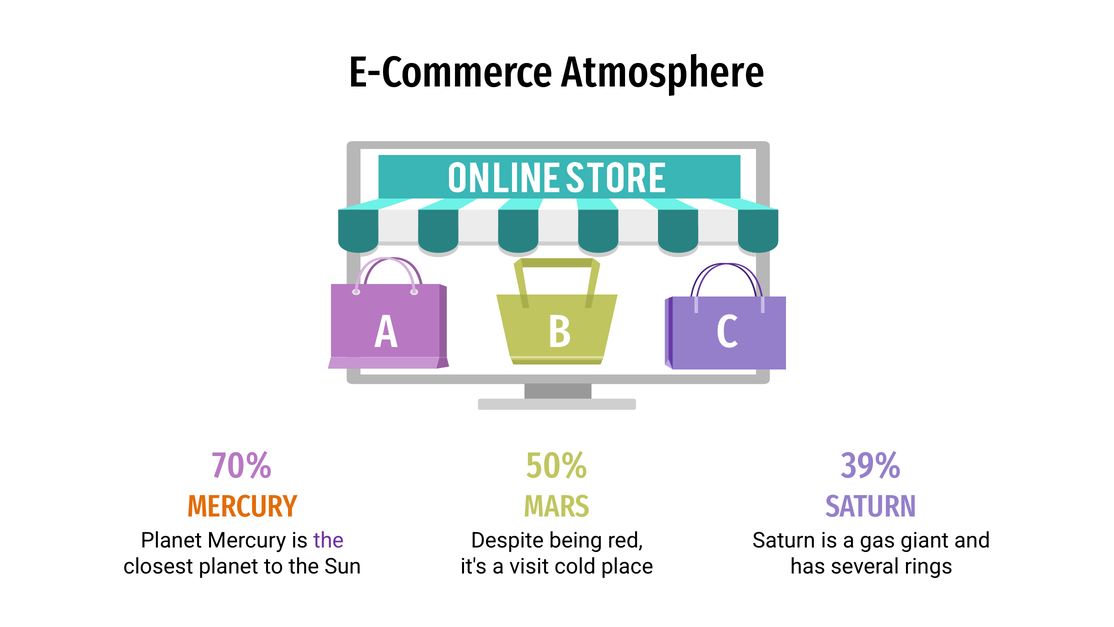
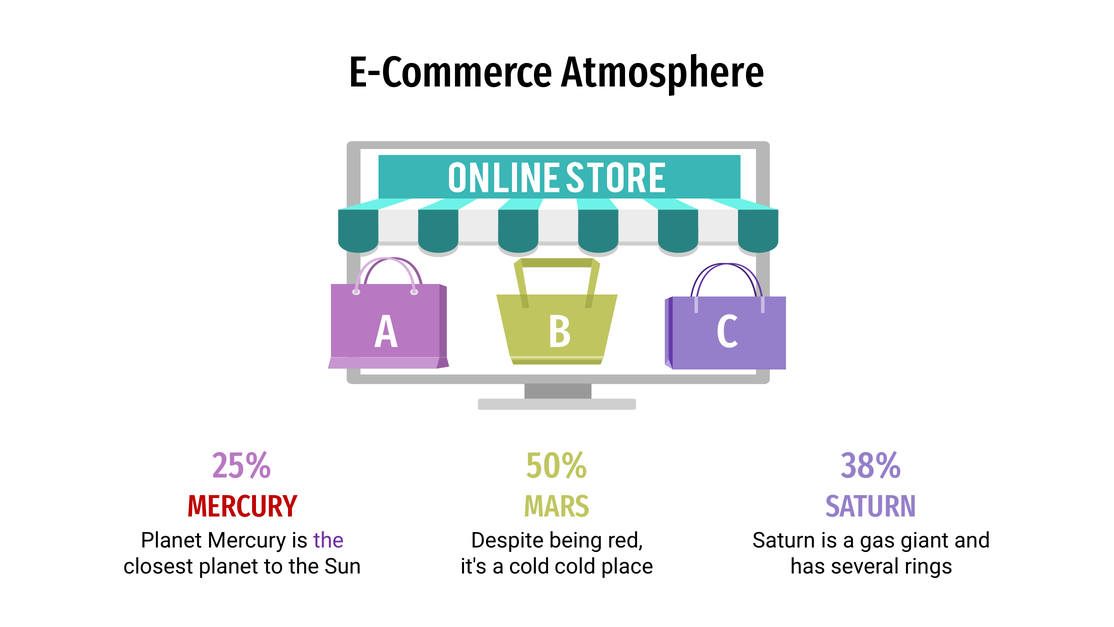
70%: 70% -> 25% (242, 465)
39%: 39% -> 38% (871, 465)
MERCURY colour: orange -> red (242, 506)
a visit: visit -> cold (529, 566)
